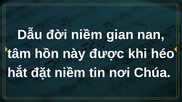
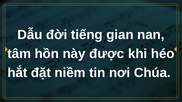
đời niềm: niềm -> tiếng (87, 35)
